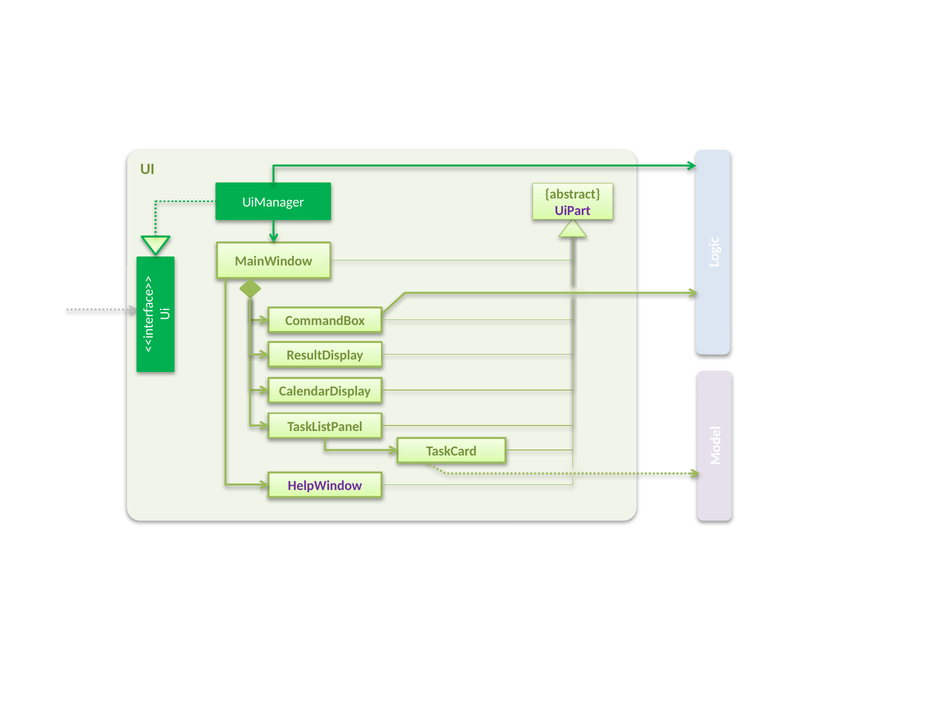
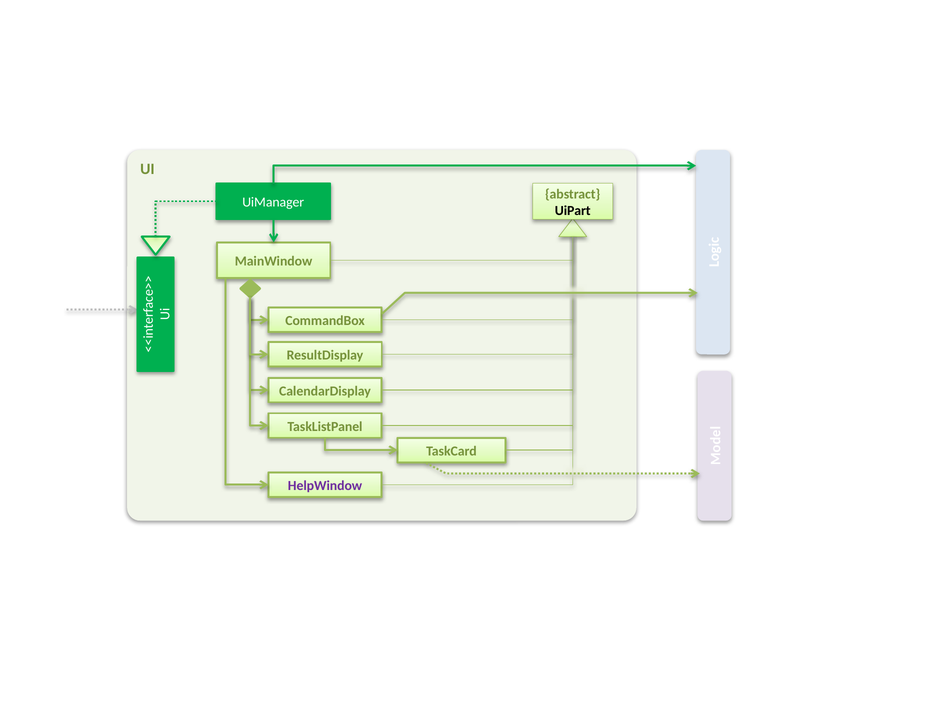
UiPart colour: purple -> black (573, 211)
